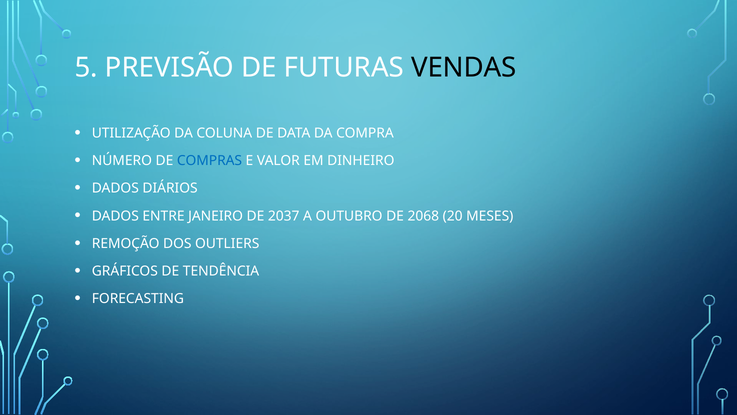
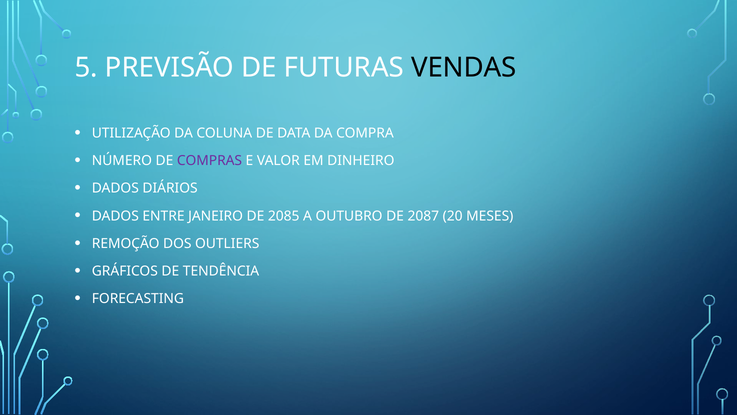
COMPRAS colour: blue -> purple (209, 161)
2037: 2037 -> 2085 (284, 216)
2068: 2068 -> 2087 (423, 216)
